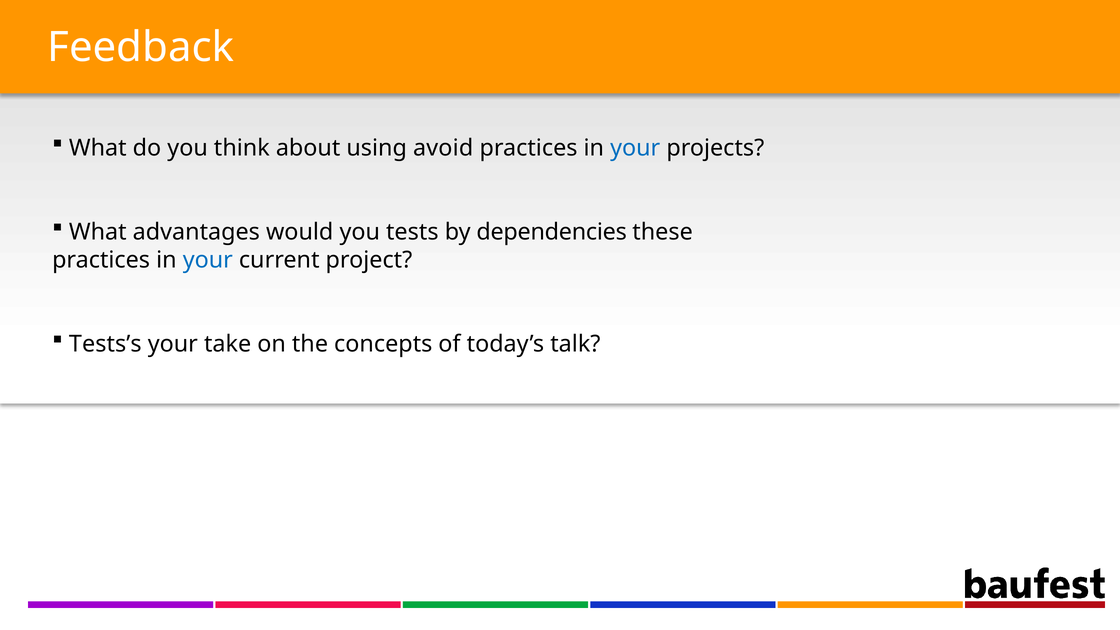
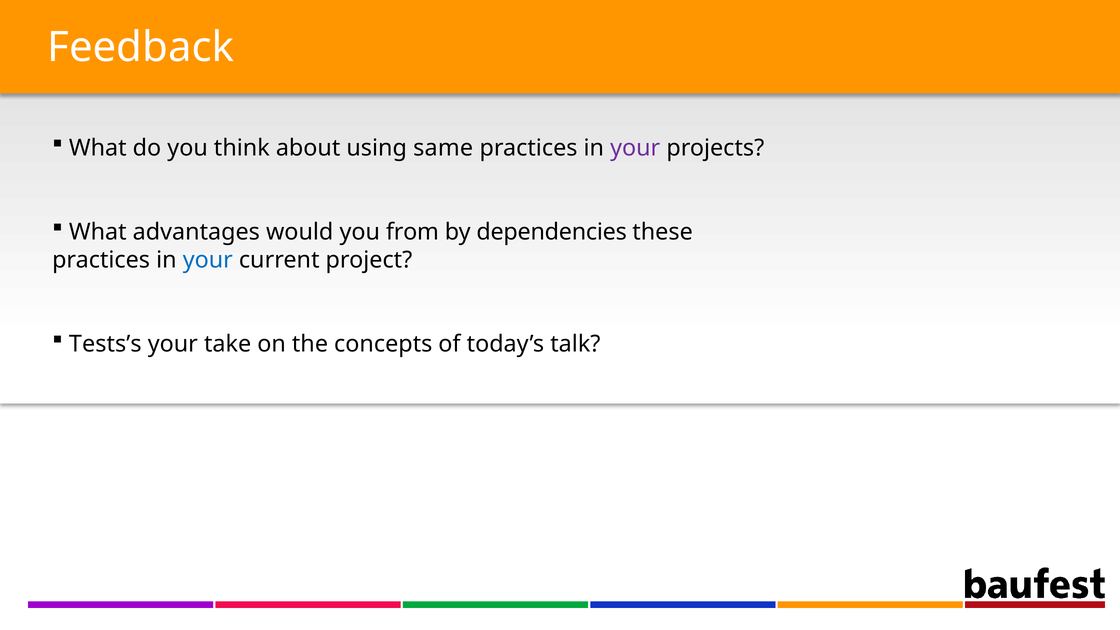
avoid: avoid -> same (443, 148)
your colour: blue -> purple (635, 148)
tests: tests -> from (412, 232)
